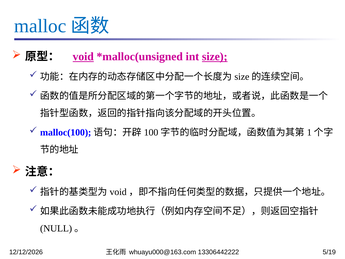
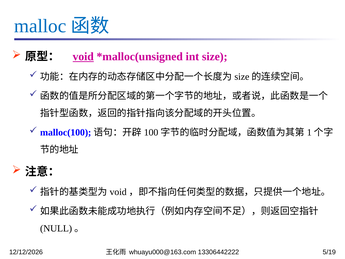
size underline: present -> none (215, 57)
